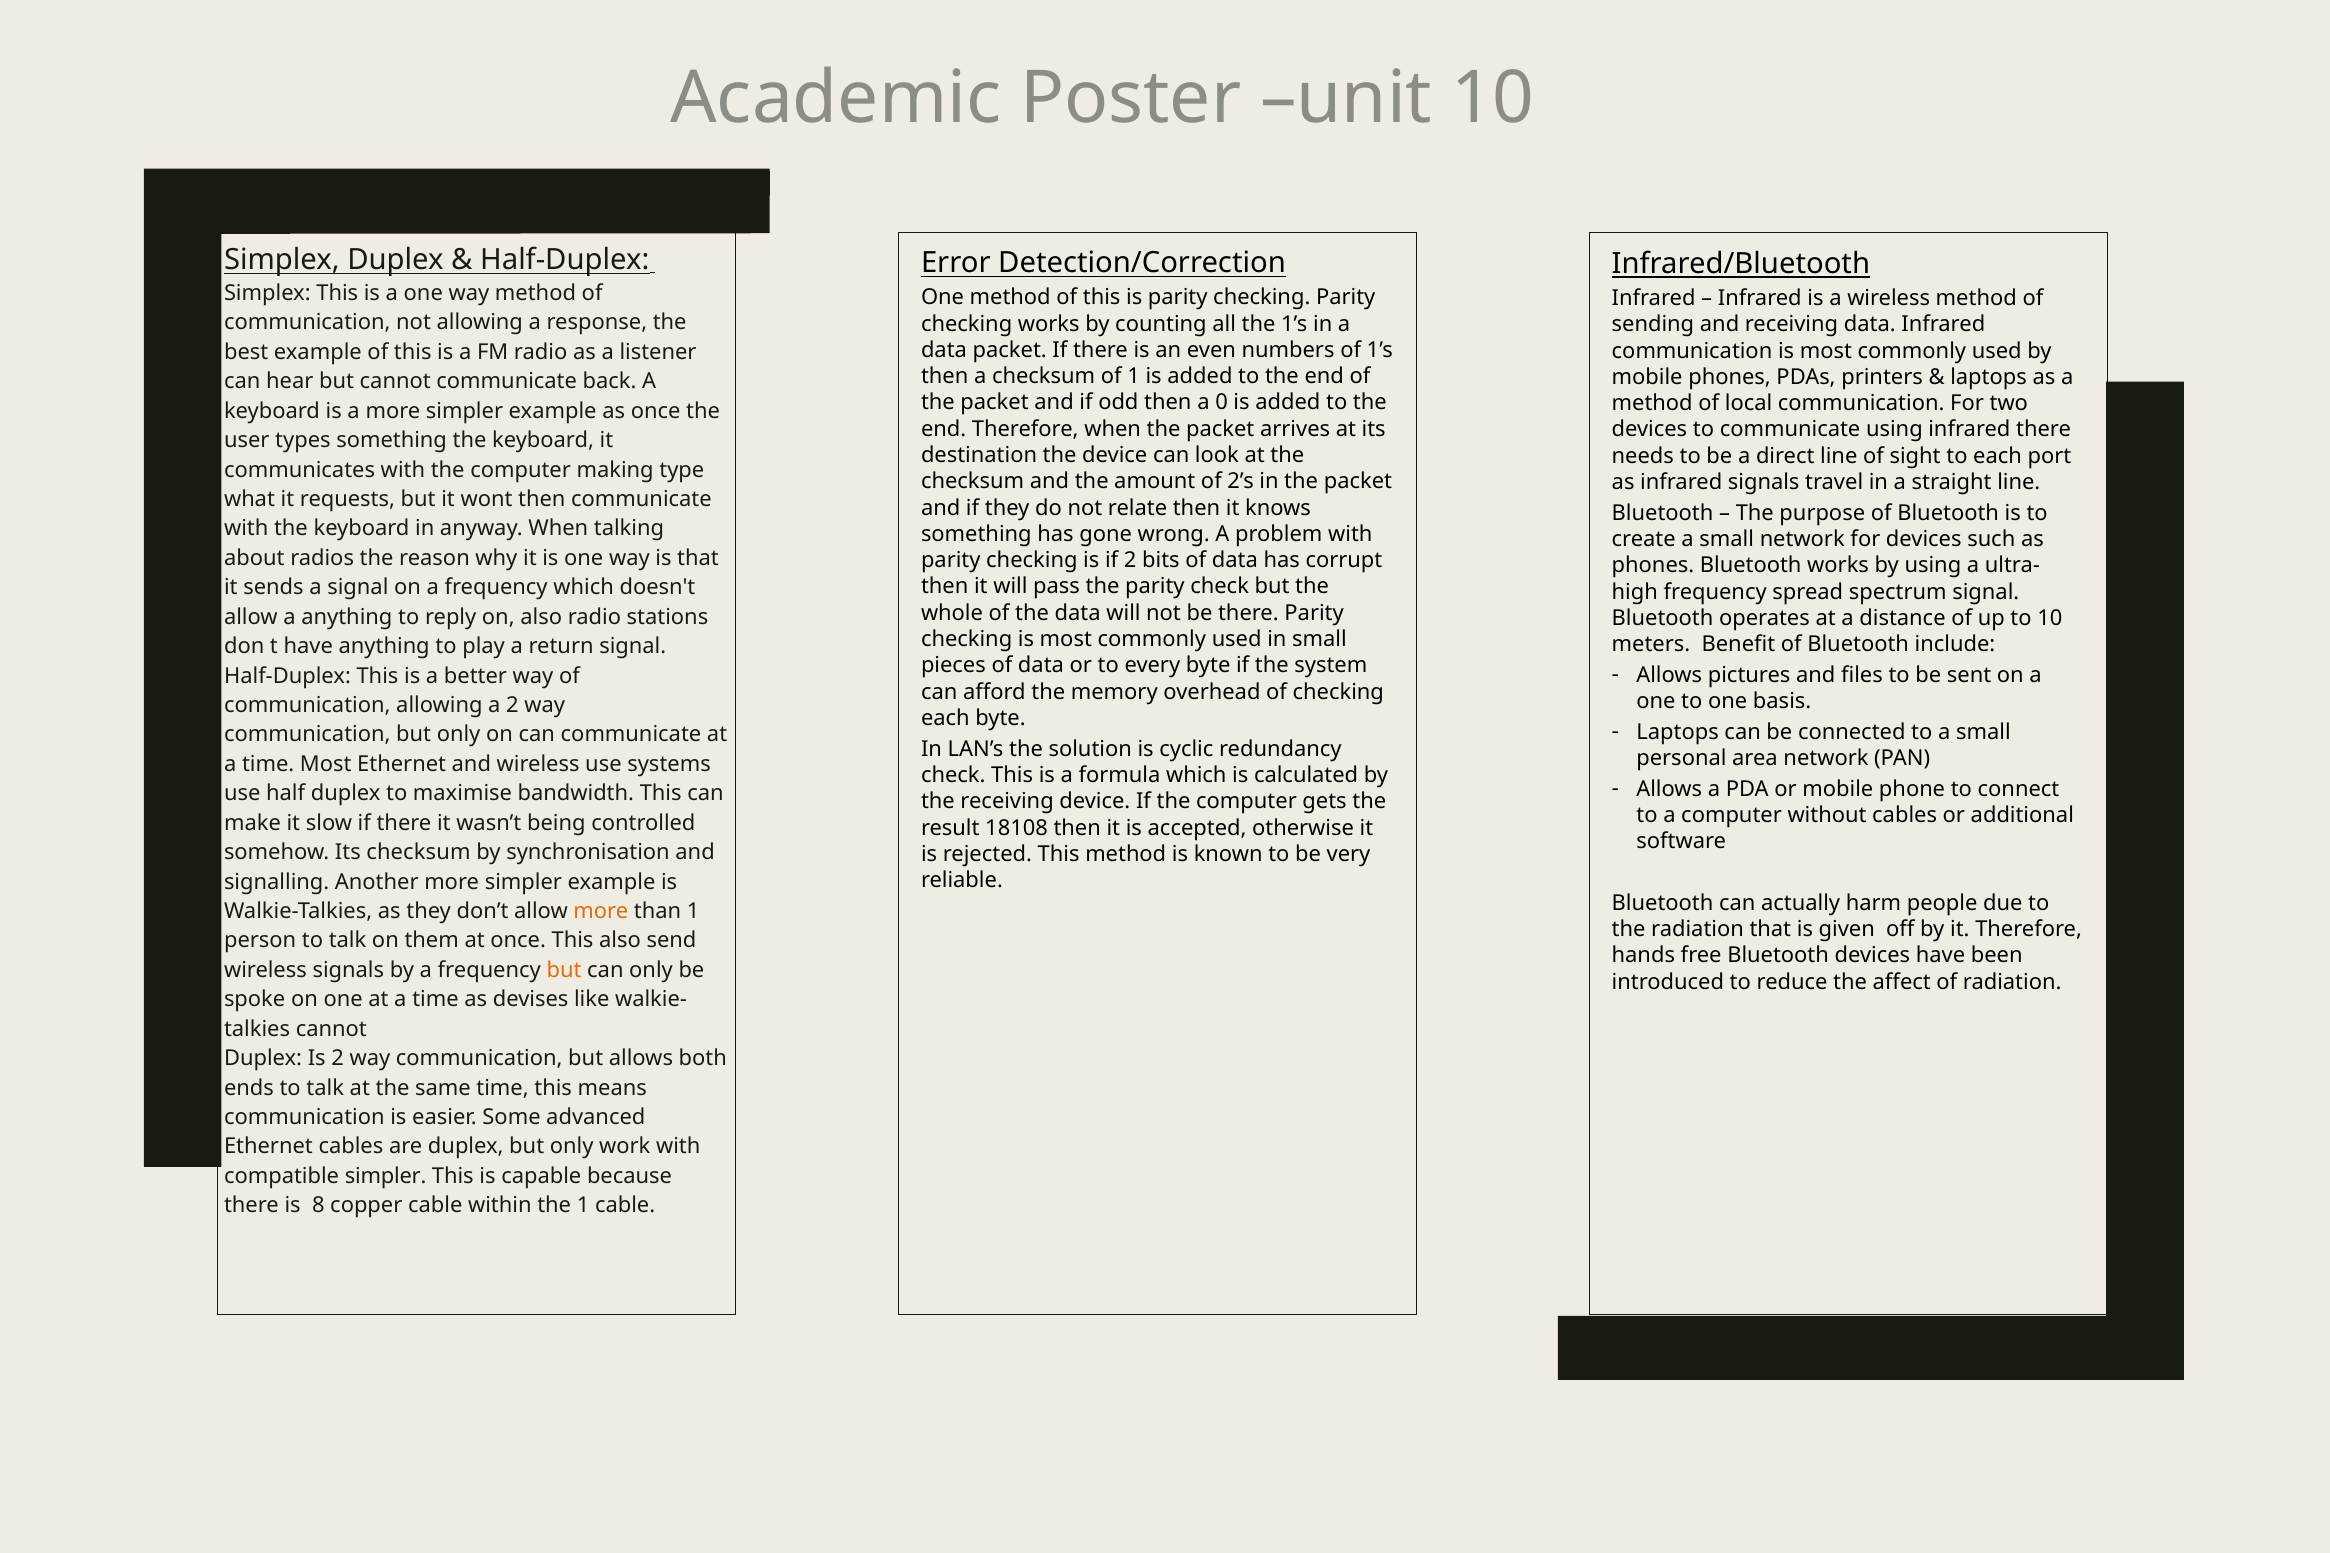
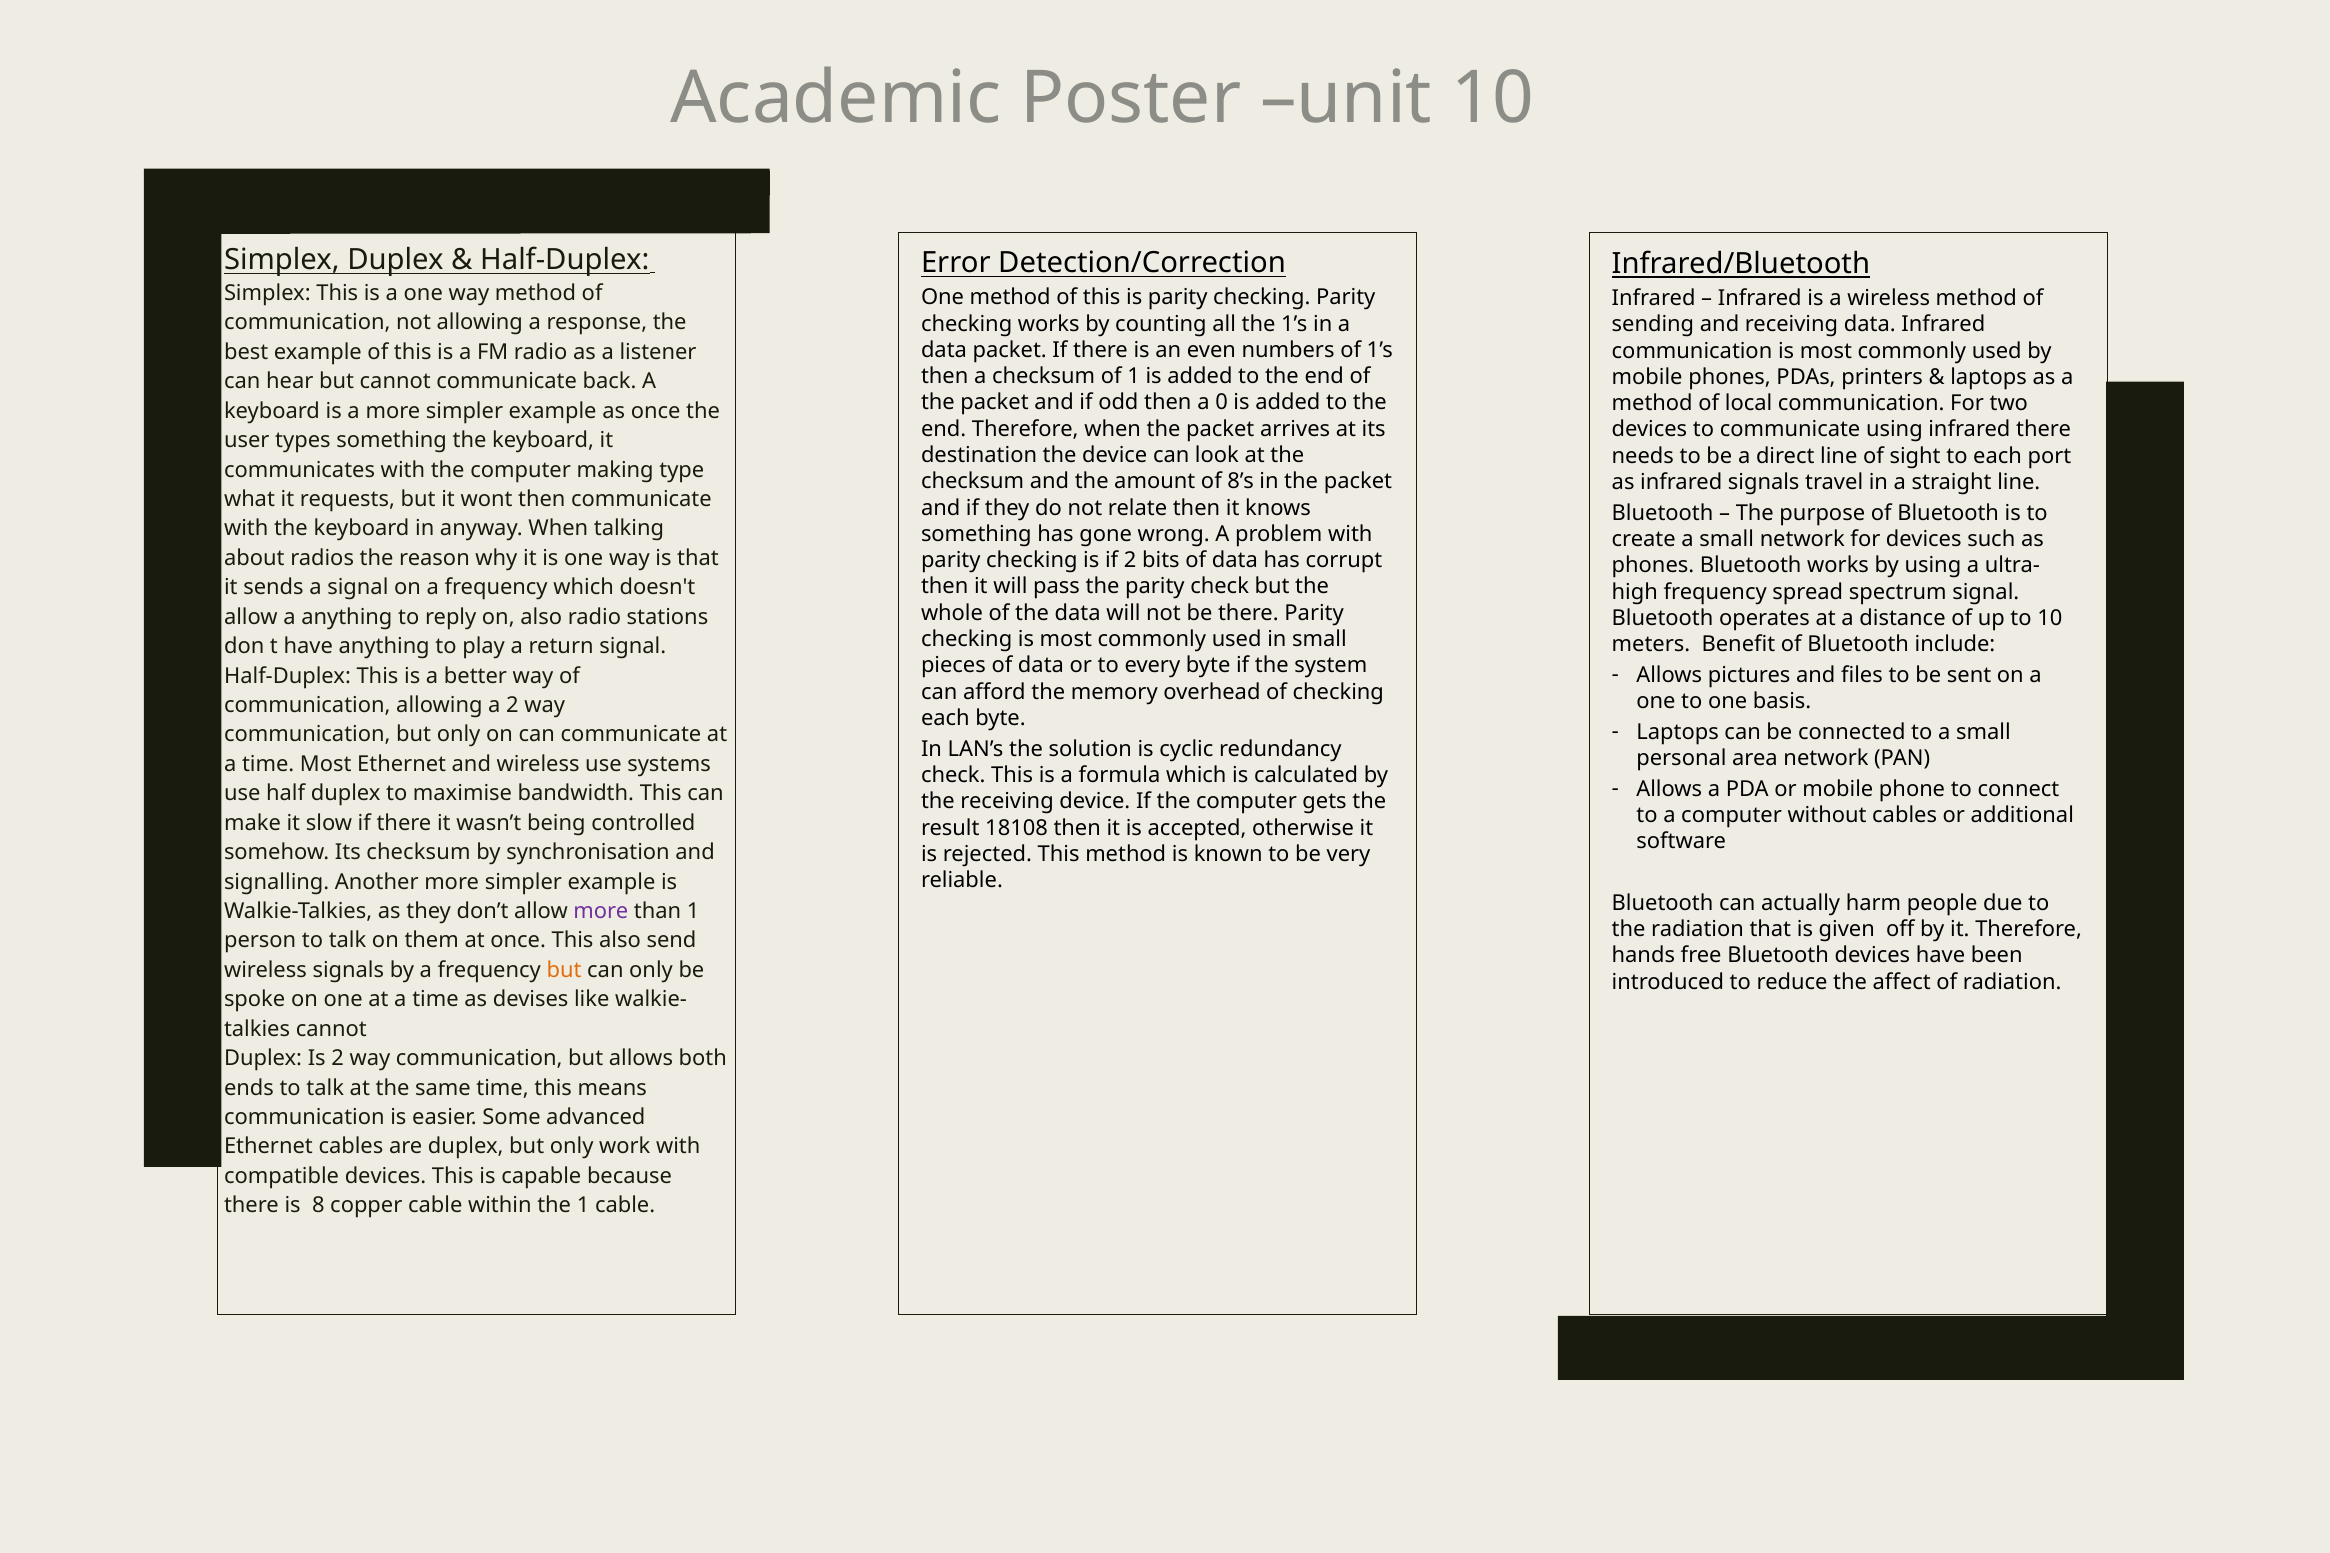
2’s: 2’s -> 8’s (1241, 482)
more colour: orange -> purple (601, 911)
compatible simpler: simpler -> devices (386, 1176)
